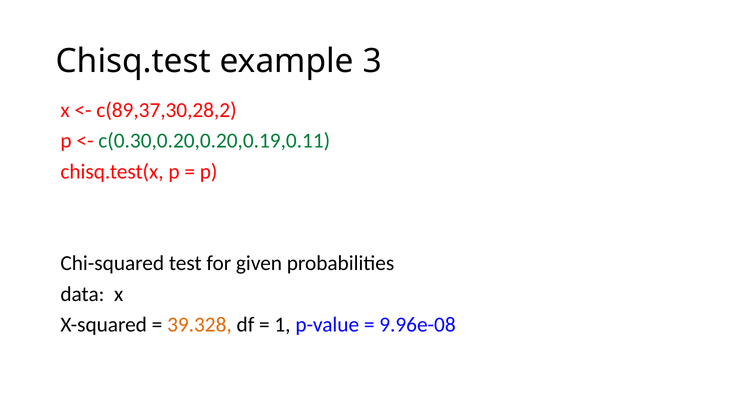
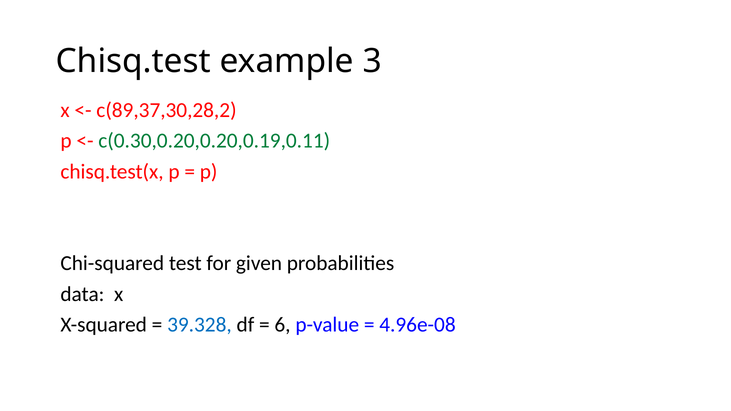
39.328 colour: orange -> blue (199, 325)
1: 1 -> 6 (283, 325)
9.96e-08: 9.96e-08 -> 4.96e-08 (417, 325)
